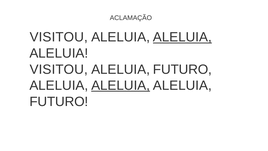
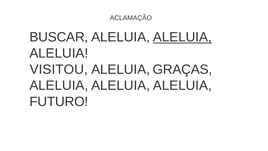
VISITOU: VISITOU -> BUSCAR (59, 37)
FUTURO: FUTURO -> GRAÇAS (182, 69)
ALELUIA underline: present -> none (121, 85)
